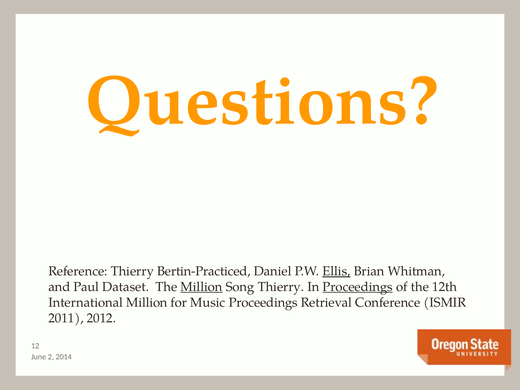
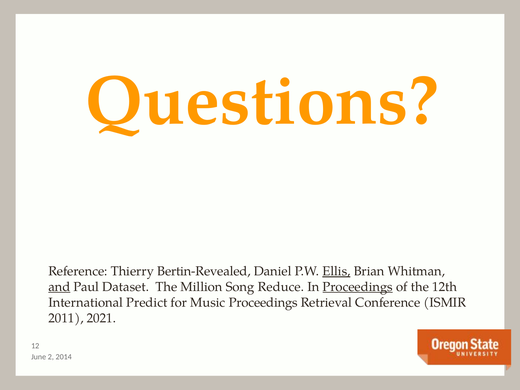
Bertin-Practiced: Bertin-Practiced -> Bertin-Revealed (204, 271)
and underline: none -> present (59, 287)
Million underline: present -> none (202, 287)
Song Thierry: Thierry -> Reduce (281, 287)
International Million: Million -> Predict (147, 302)
2012: 2012 -> 2021 (101, 318)
